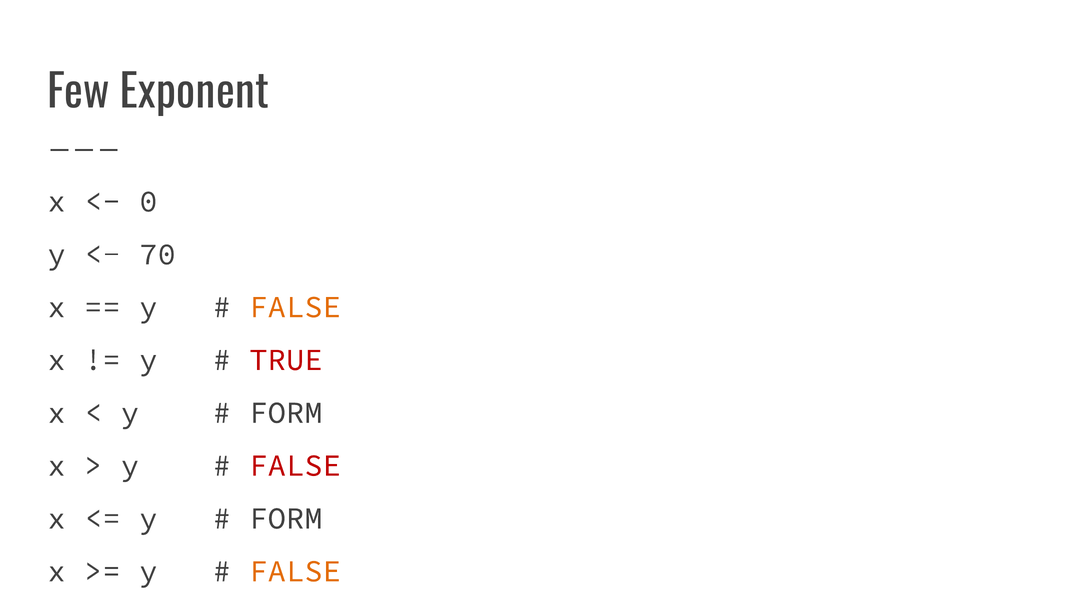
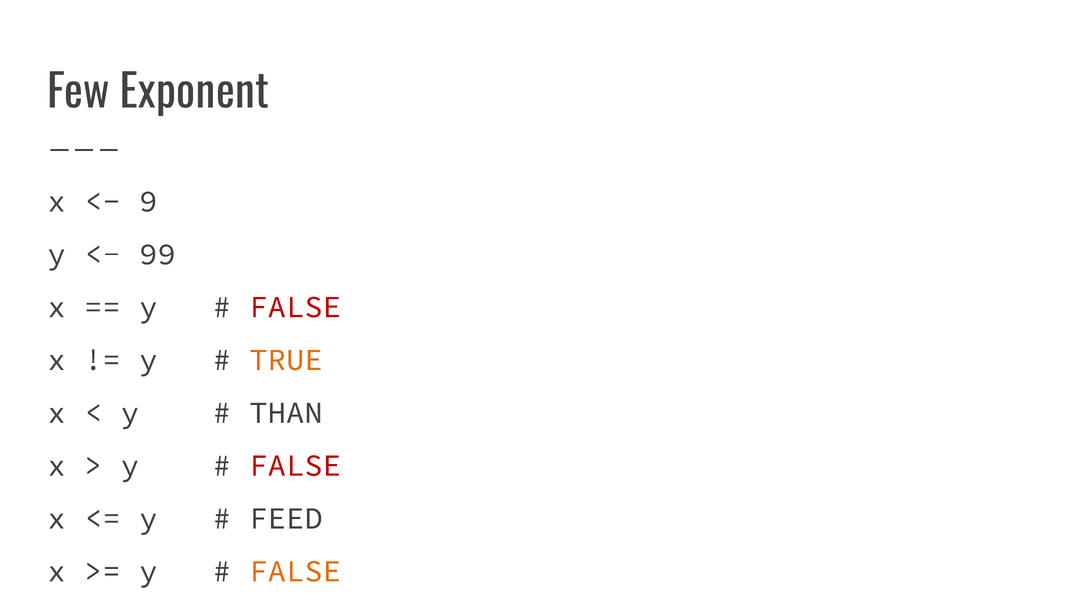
0: 0 -> 9 (148, 201)
70: 70 -> 99 (158, 254)
FALSE colour: orange -> red (295, 307)
TRUE colour: red -> orange (286, 360)
FORM: FORM -> THAN (286, 413)
FORM: FORM -> FEED (286, 518)
